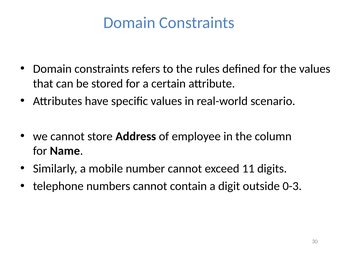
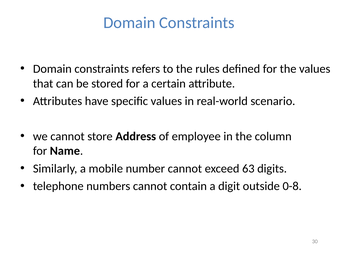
11: 11 -> 63 (248, 169)
0-3: 0-3 -> 0-8 (292, 187)
